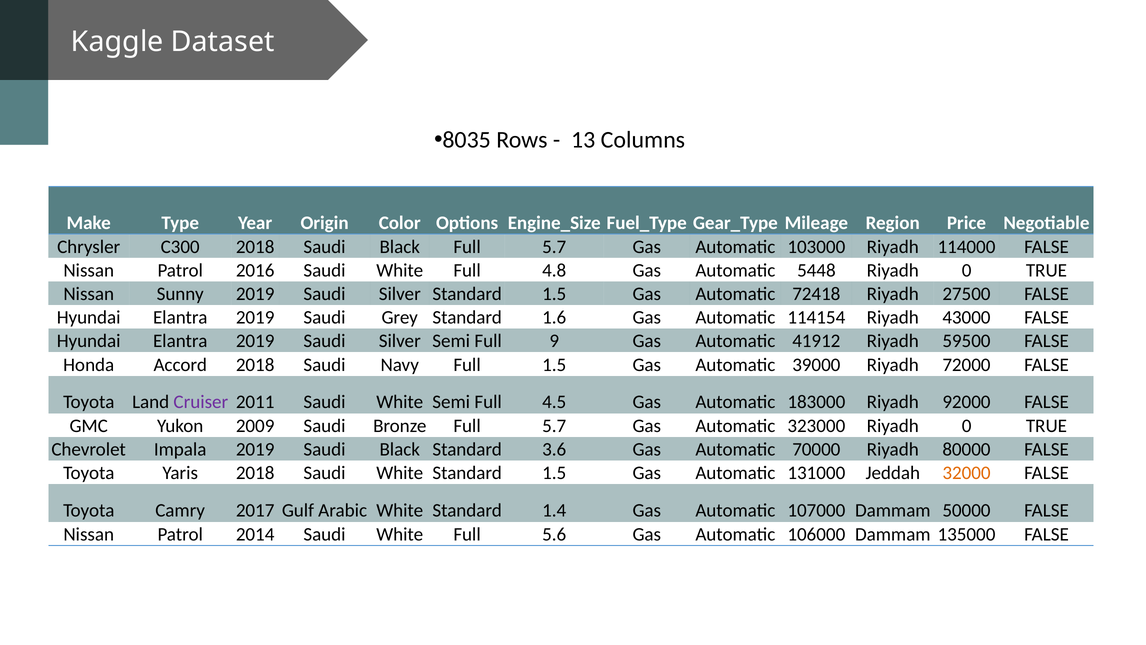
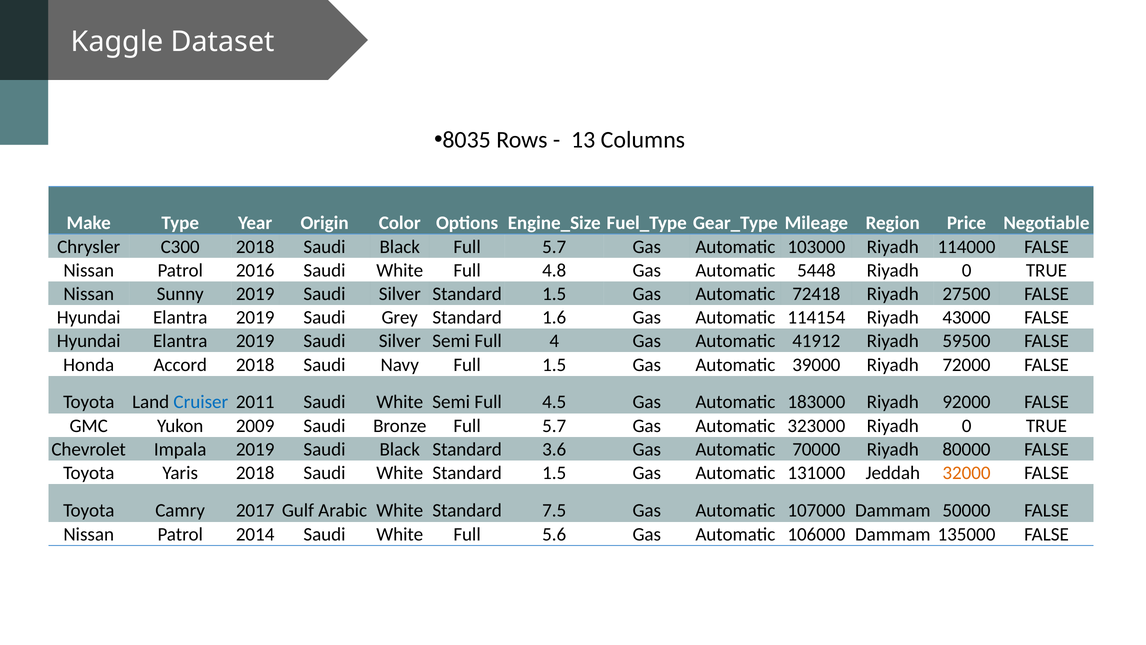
9: 9 -> 4 (554, 341)
Cruiser colour: purple -> blue (201, 402)
1.4: 1.4 -> 7.5 (554, 510)
